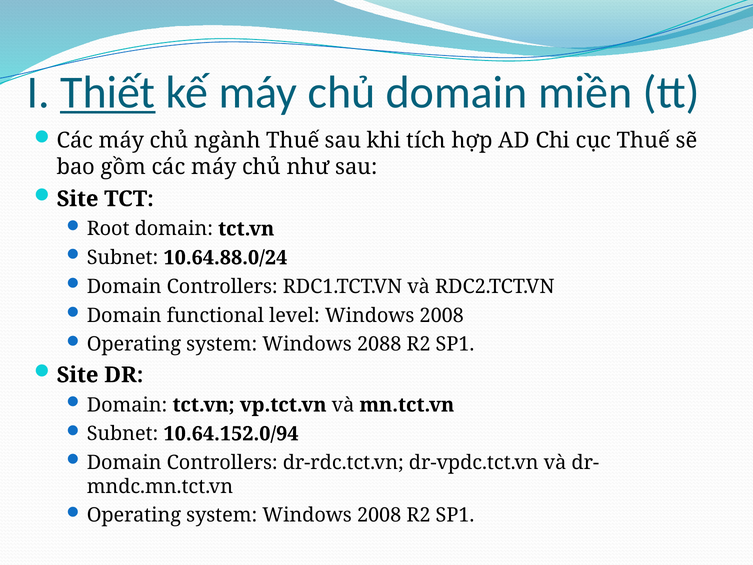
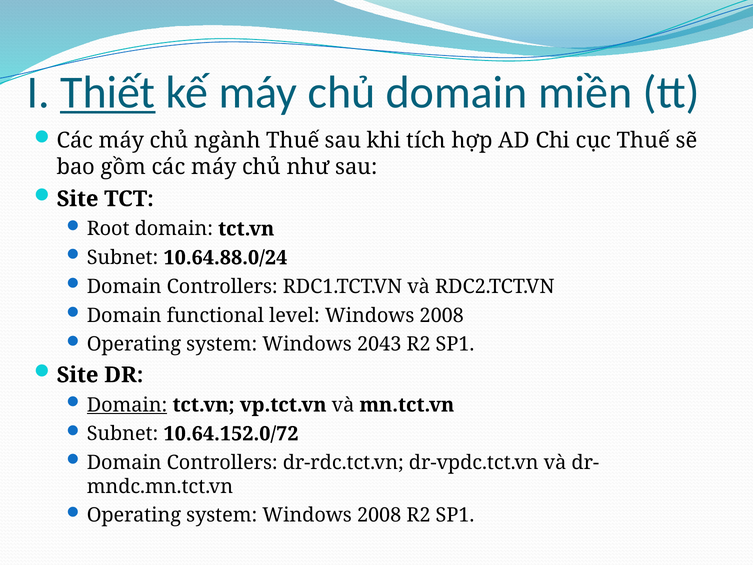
2088: 2088 -> 2043 (379, 344)
Domain underline: none -> present (127, 405)
10.64.152.0/94: 10.64.152.0/94 -> 10.64.152.0/72 (231, 434)
